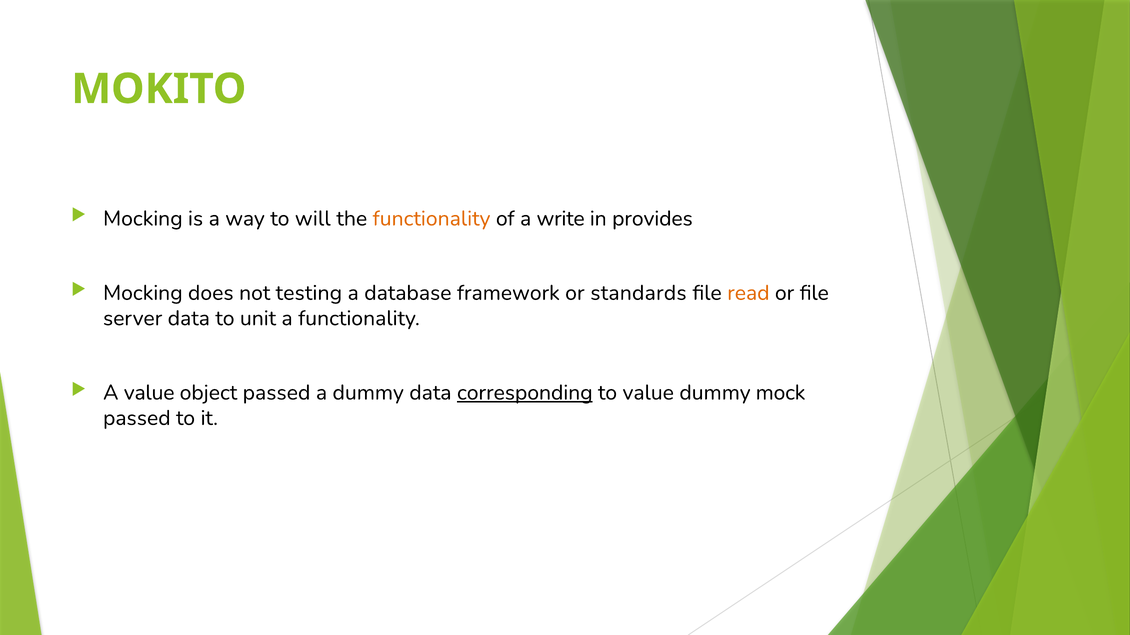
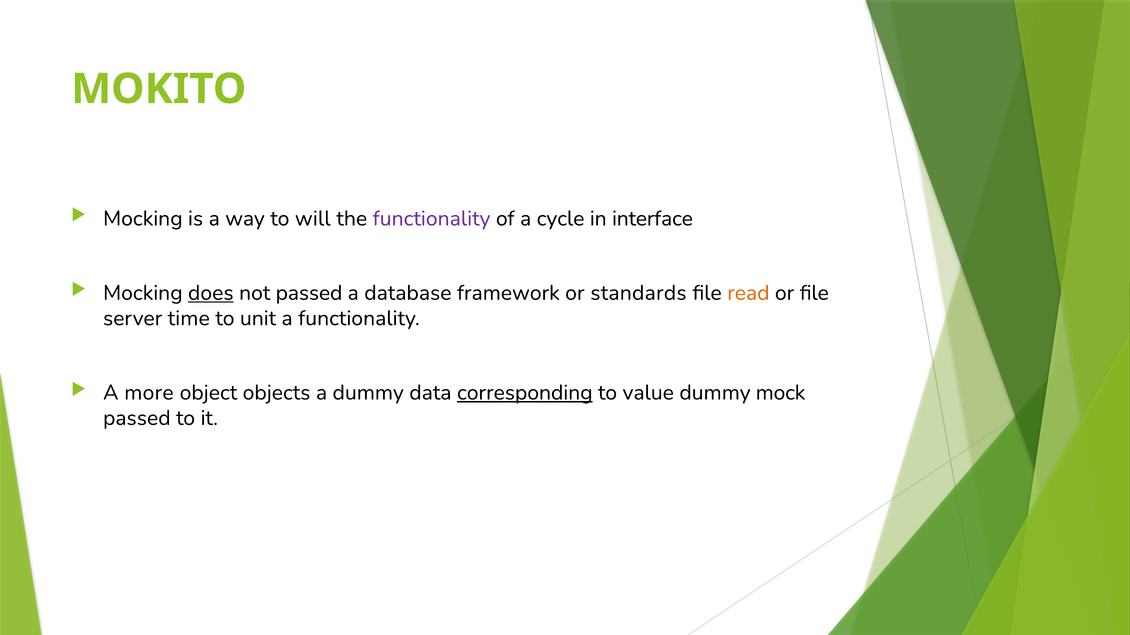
functionality colour: orange -> purple (432, 219)
write: write -> cycle (561, 219)
provides: provides -> interface (652, 219)
does underline: none -> present (211, 293)
not testing: testing -> passed (309, 293)
server data: data -> time (189, 319)
A value: value -> more (149, 393)
object passed: passed -> objects (277, 393)
